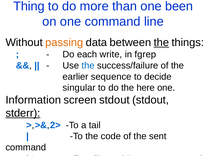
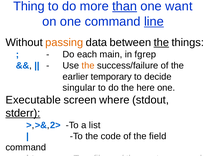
than underline: none -> present (125, 6)
been: been -> want (179, 6)
line underline: none -> present (154, 22)
write: write -> main (111, 54)
the colour: blue -> orange (88, 66)
sequence: sequence -> temporary (111, 77)
Information: Information -> Executable (33, 100)
screen stdout: stdout -> where (114, 100)
tail: tail -> list (95, 125)
sent: sent -> field (158, 136)
